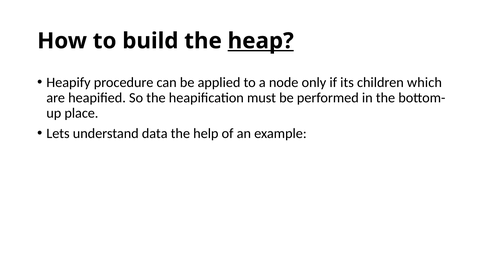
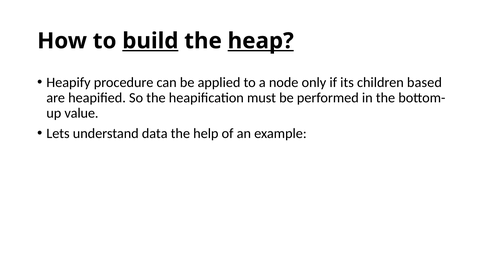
build underline: none -> present (150, 41)
which: which -> based (424, 83)
place: place -> value (81, 113)
